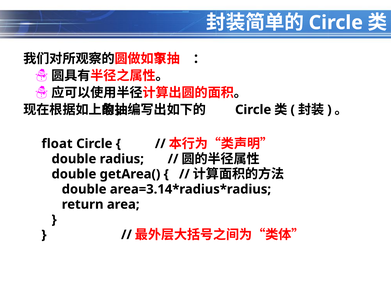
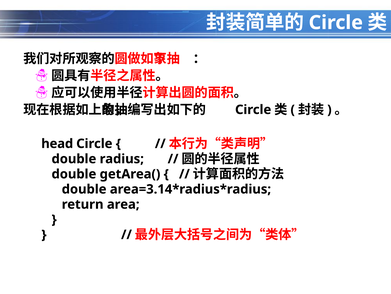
float: float -> head (57, 143)
